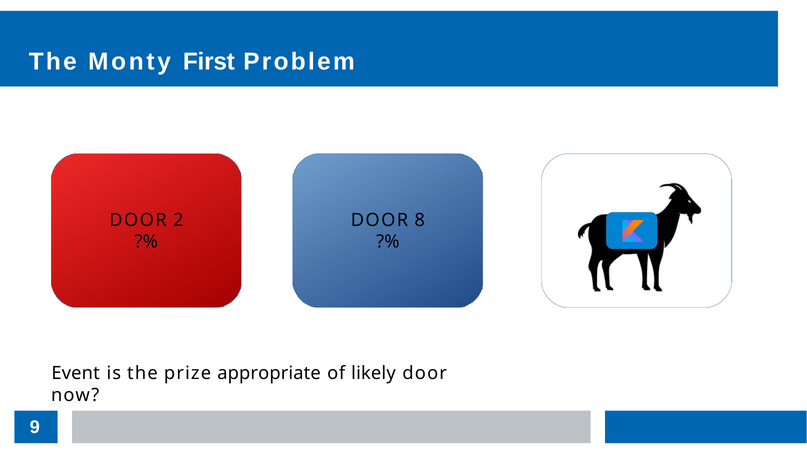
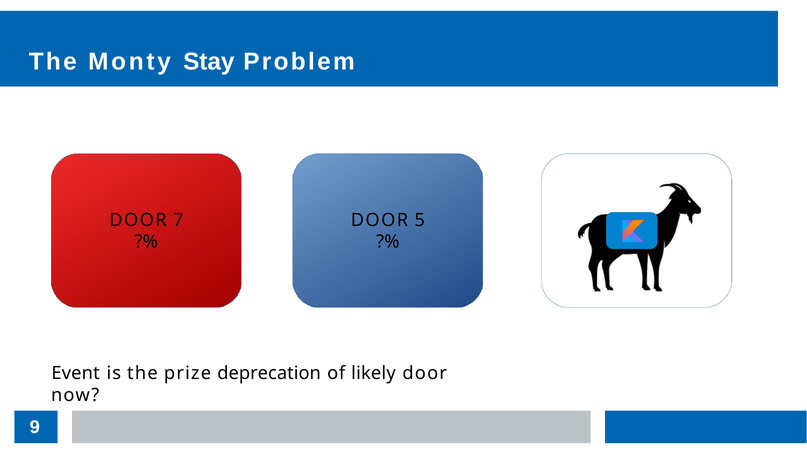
First: First -> Stay (209, 62)
2: 2 -> 7 (178, 220)
8: 8 -> 5 (420, 220)
appropriate: appropriate -> deprecation (269, 373)
